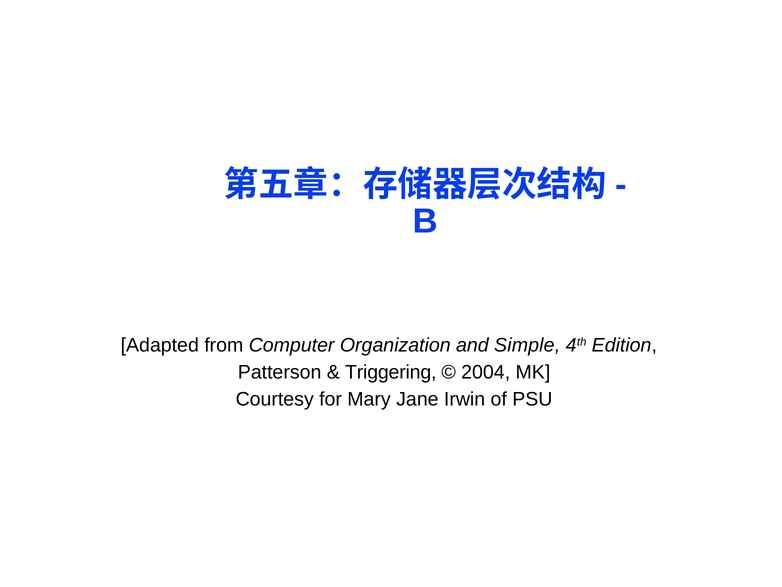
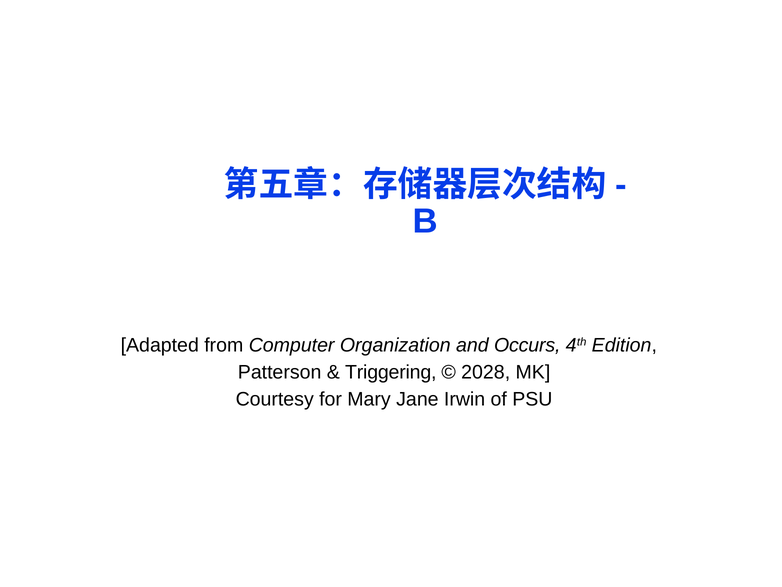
Simple: Simple -> Occurs (527, 345)
2004: 2004 -> 2028 (486, 372)
